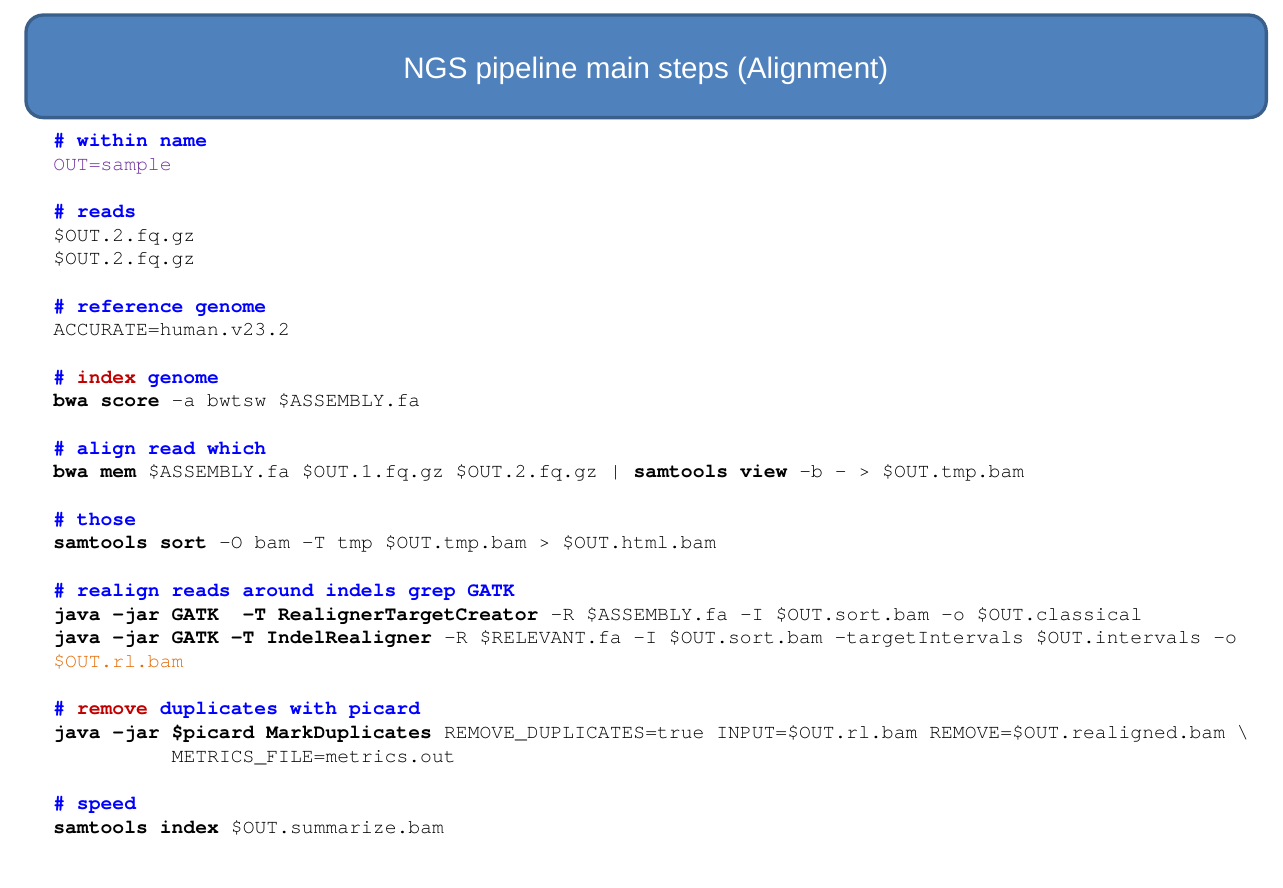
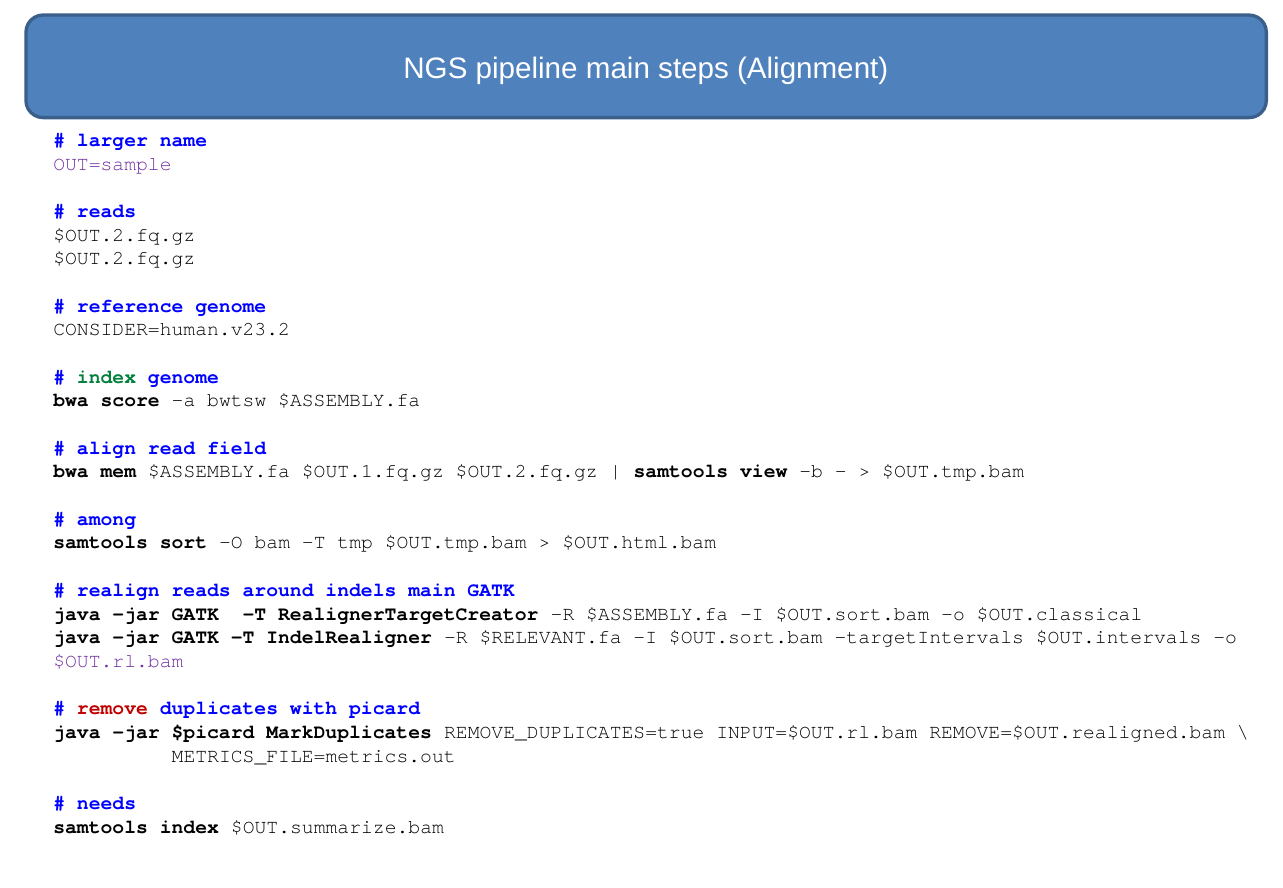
within: within -> larger (112, 140)
ACCURATE=human.v23.2: ACCURATE=human.v23.2 -> CONSIDER=human.v23.2 (172, 329)
index colour: red -> green (107, 377)
which: which -> field (237, 448)
those: those -> among (107, 519)
indels grep: grep -> main (432, 590)
$OUT.rl.bam colour: orange -> purple (118, 661)
speed: speed -> needs (107, 803)
